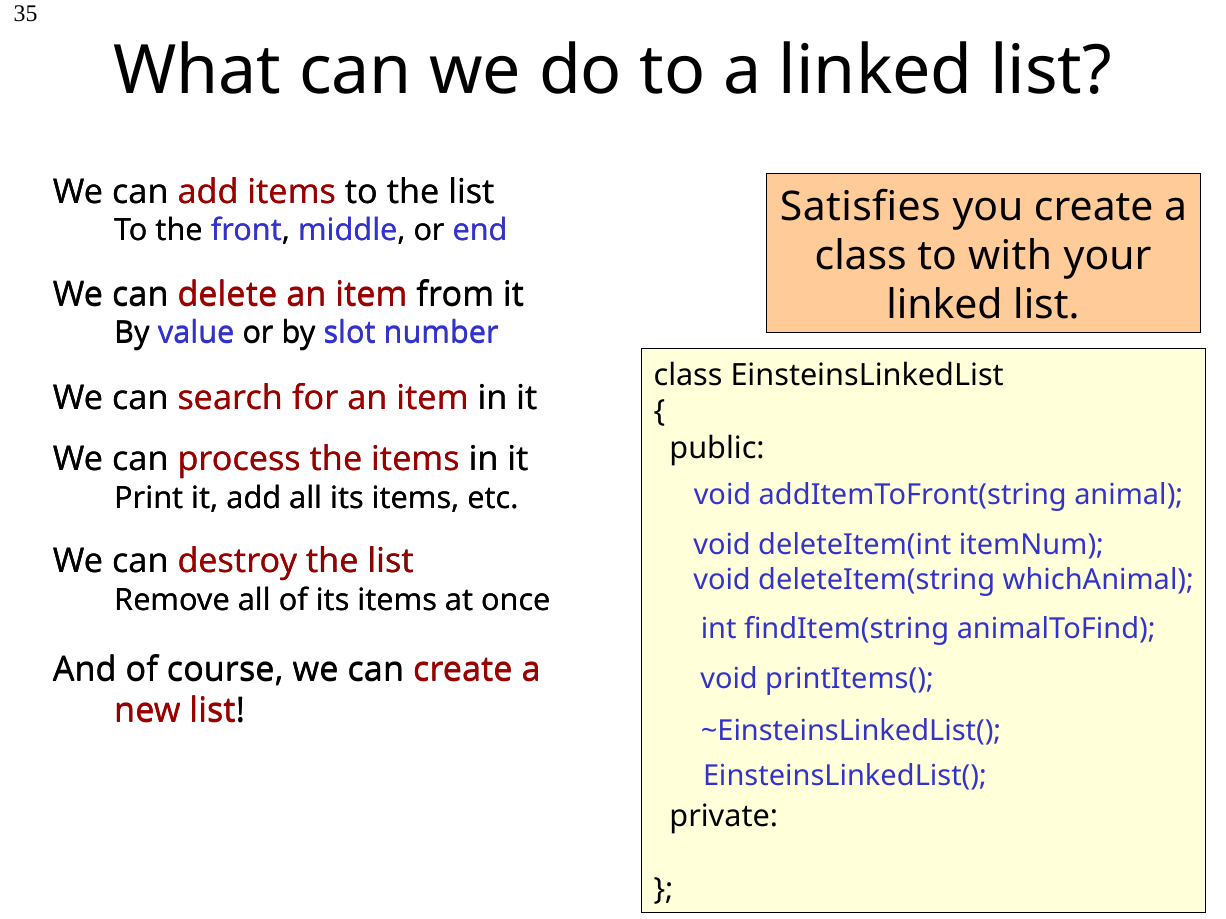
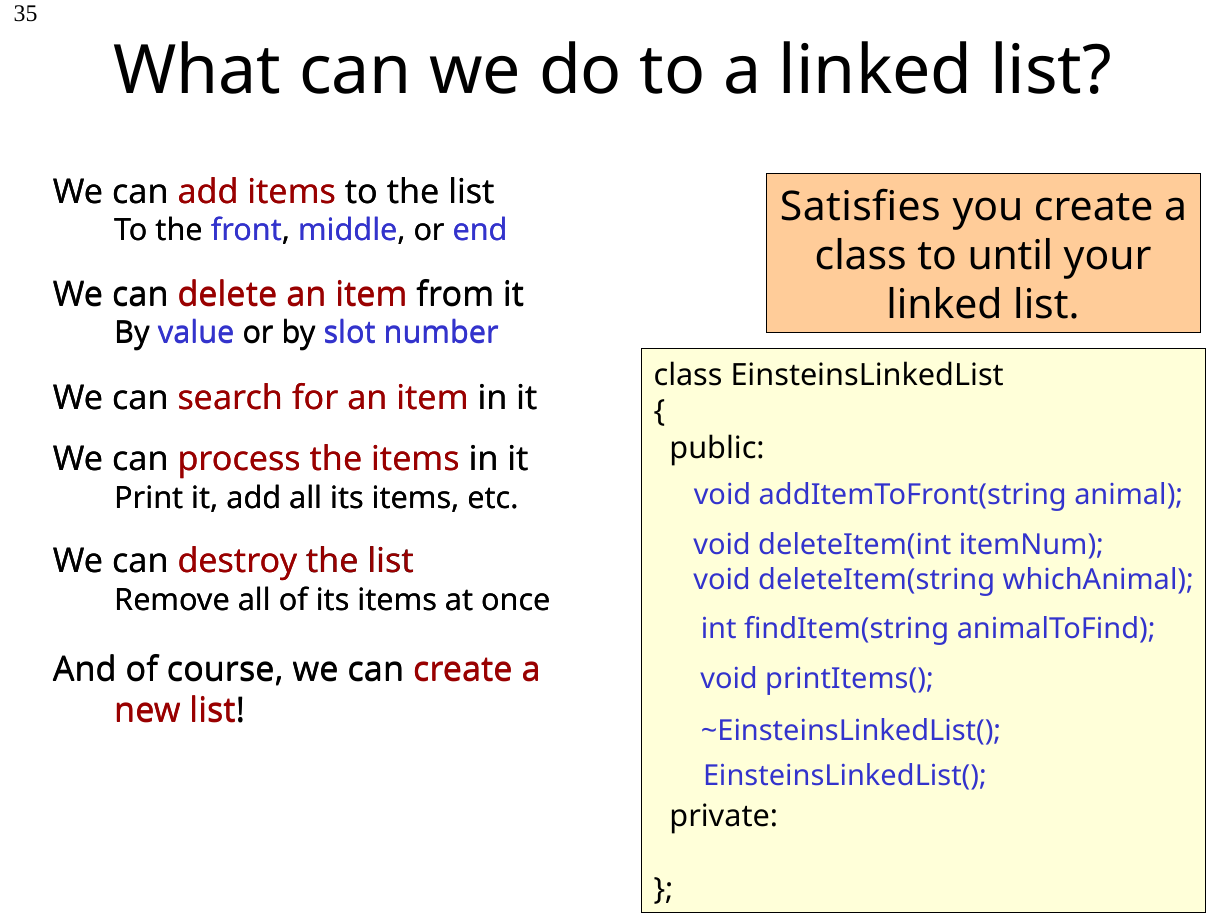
with: with -> until (1010, 256)
